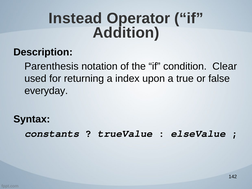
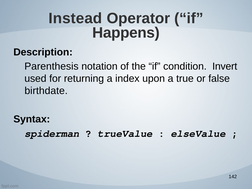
Addition: Addition -> Happens (126, 33)
Clear: Clear -> Invert (225, 66)
everyday: everyday -> birthdate (46, 91)
constants: constants -> spiderman (52, 133)
